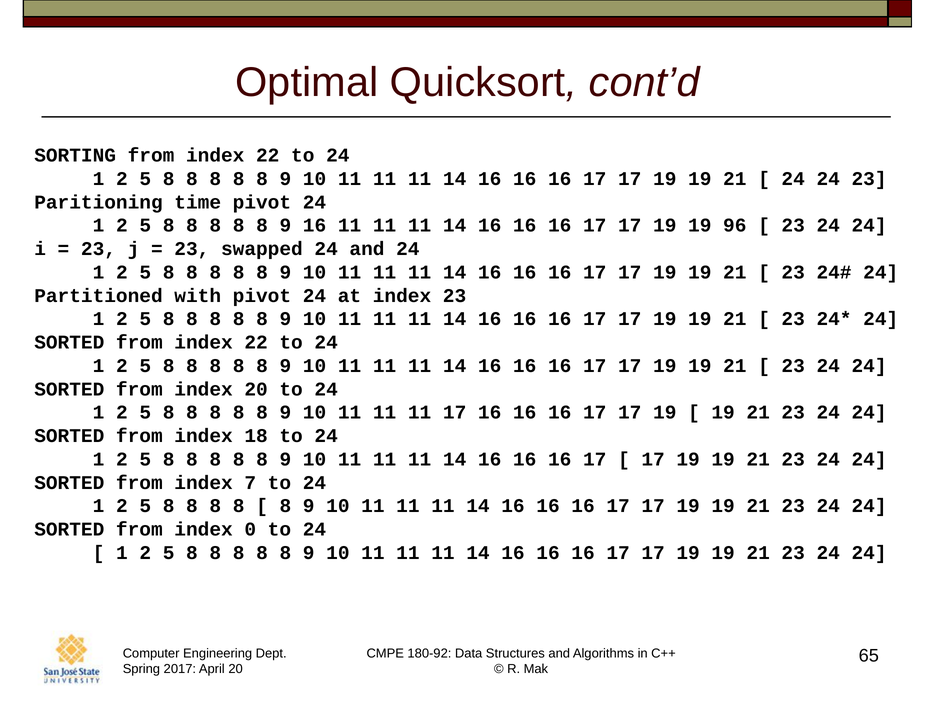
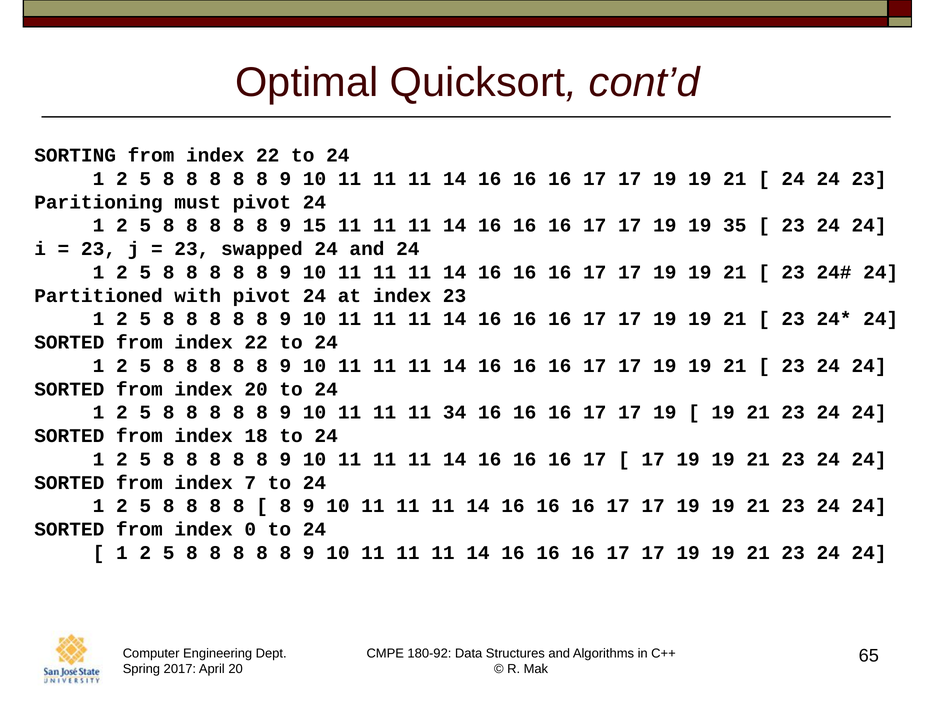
time: time -> must (198, 202)
9 16: 16 -> 15 (315, 226)
96: 96 -> 35 (735, 226)
11 17: 17 -> 34 (455, 413)
